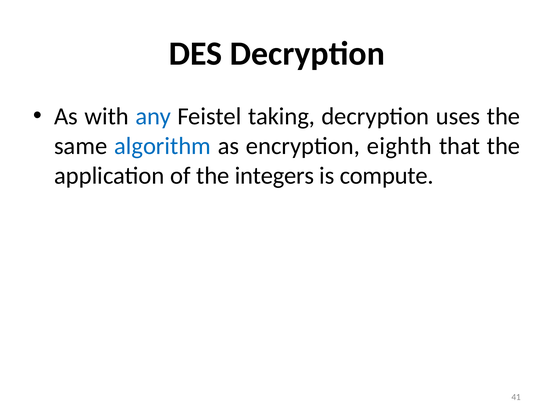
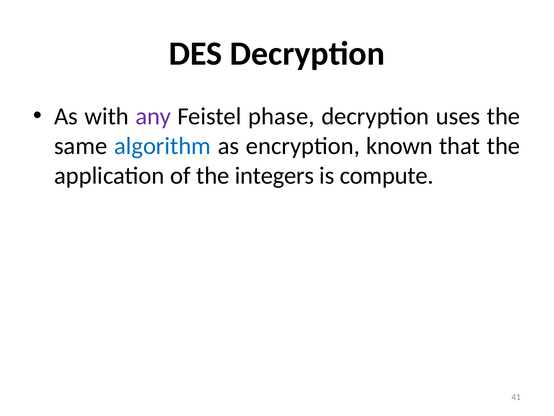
any colour: blue -> purple (153, 116)
taking: taking -> phase (281, 116)
eighth: eighth -> known (400, 146)
